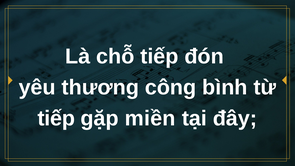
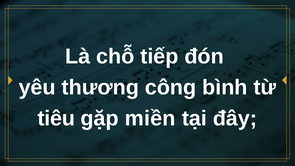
tiếp: tiếp -> tiêu (56, 118)
